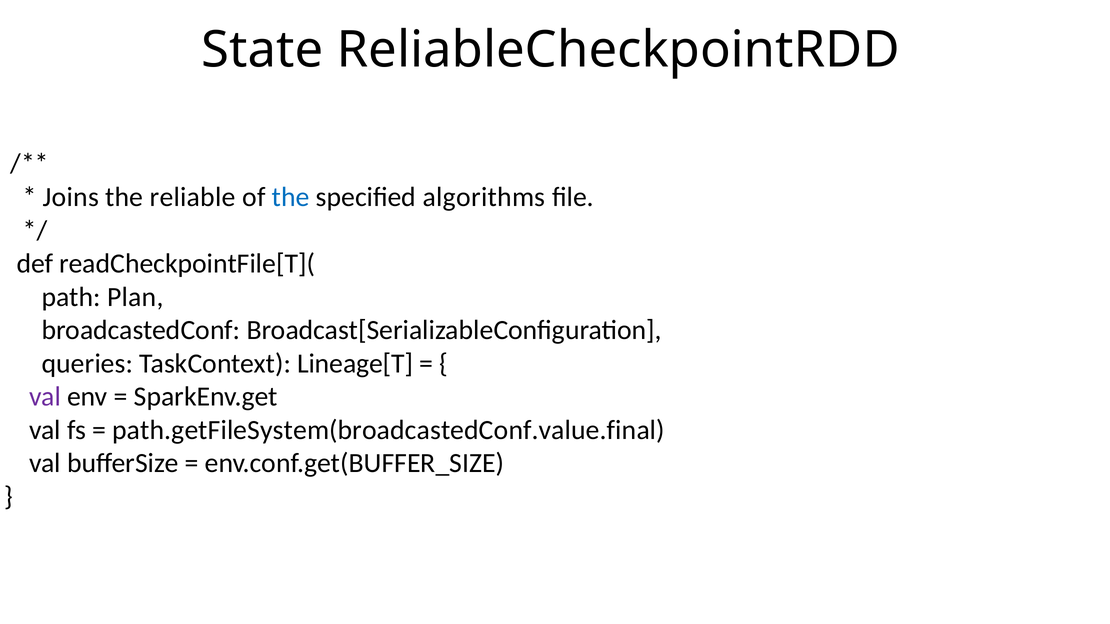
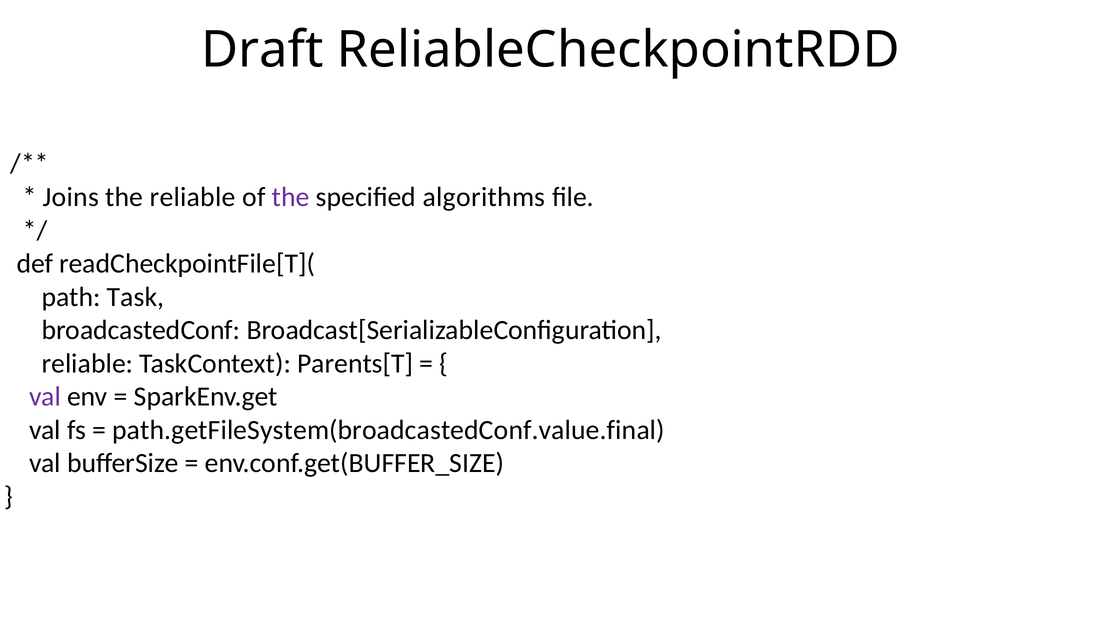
State: State -> Draft (262, 50)
the colour: blue -> purple (291, 197)
Plan: Plan -> Task (135, 297)
queries: queries -> reliable (87, 364)
Lineage[T: Lineage[T -> Parents[T (355, 364)
